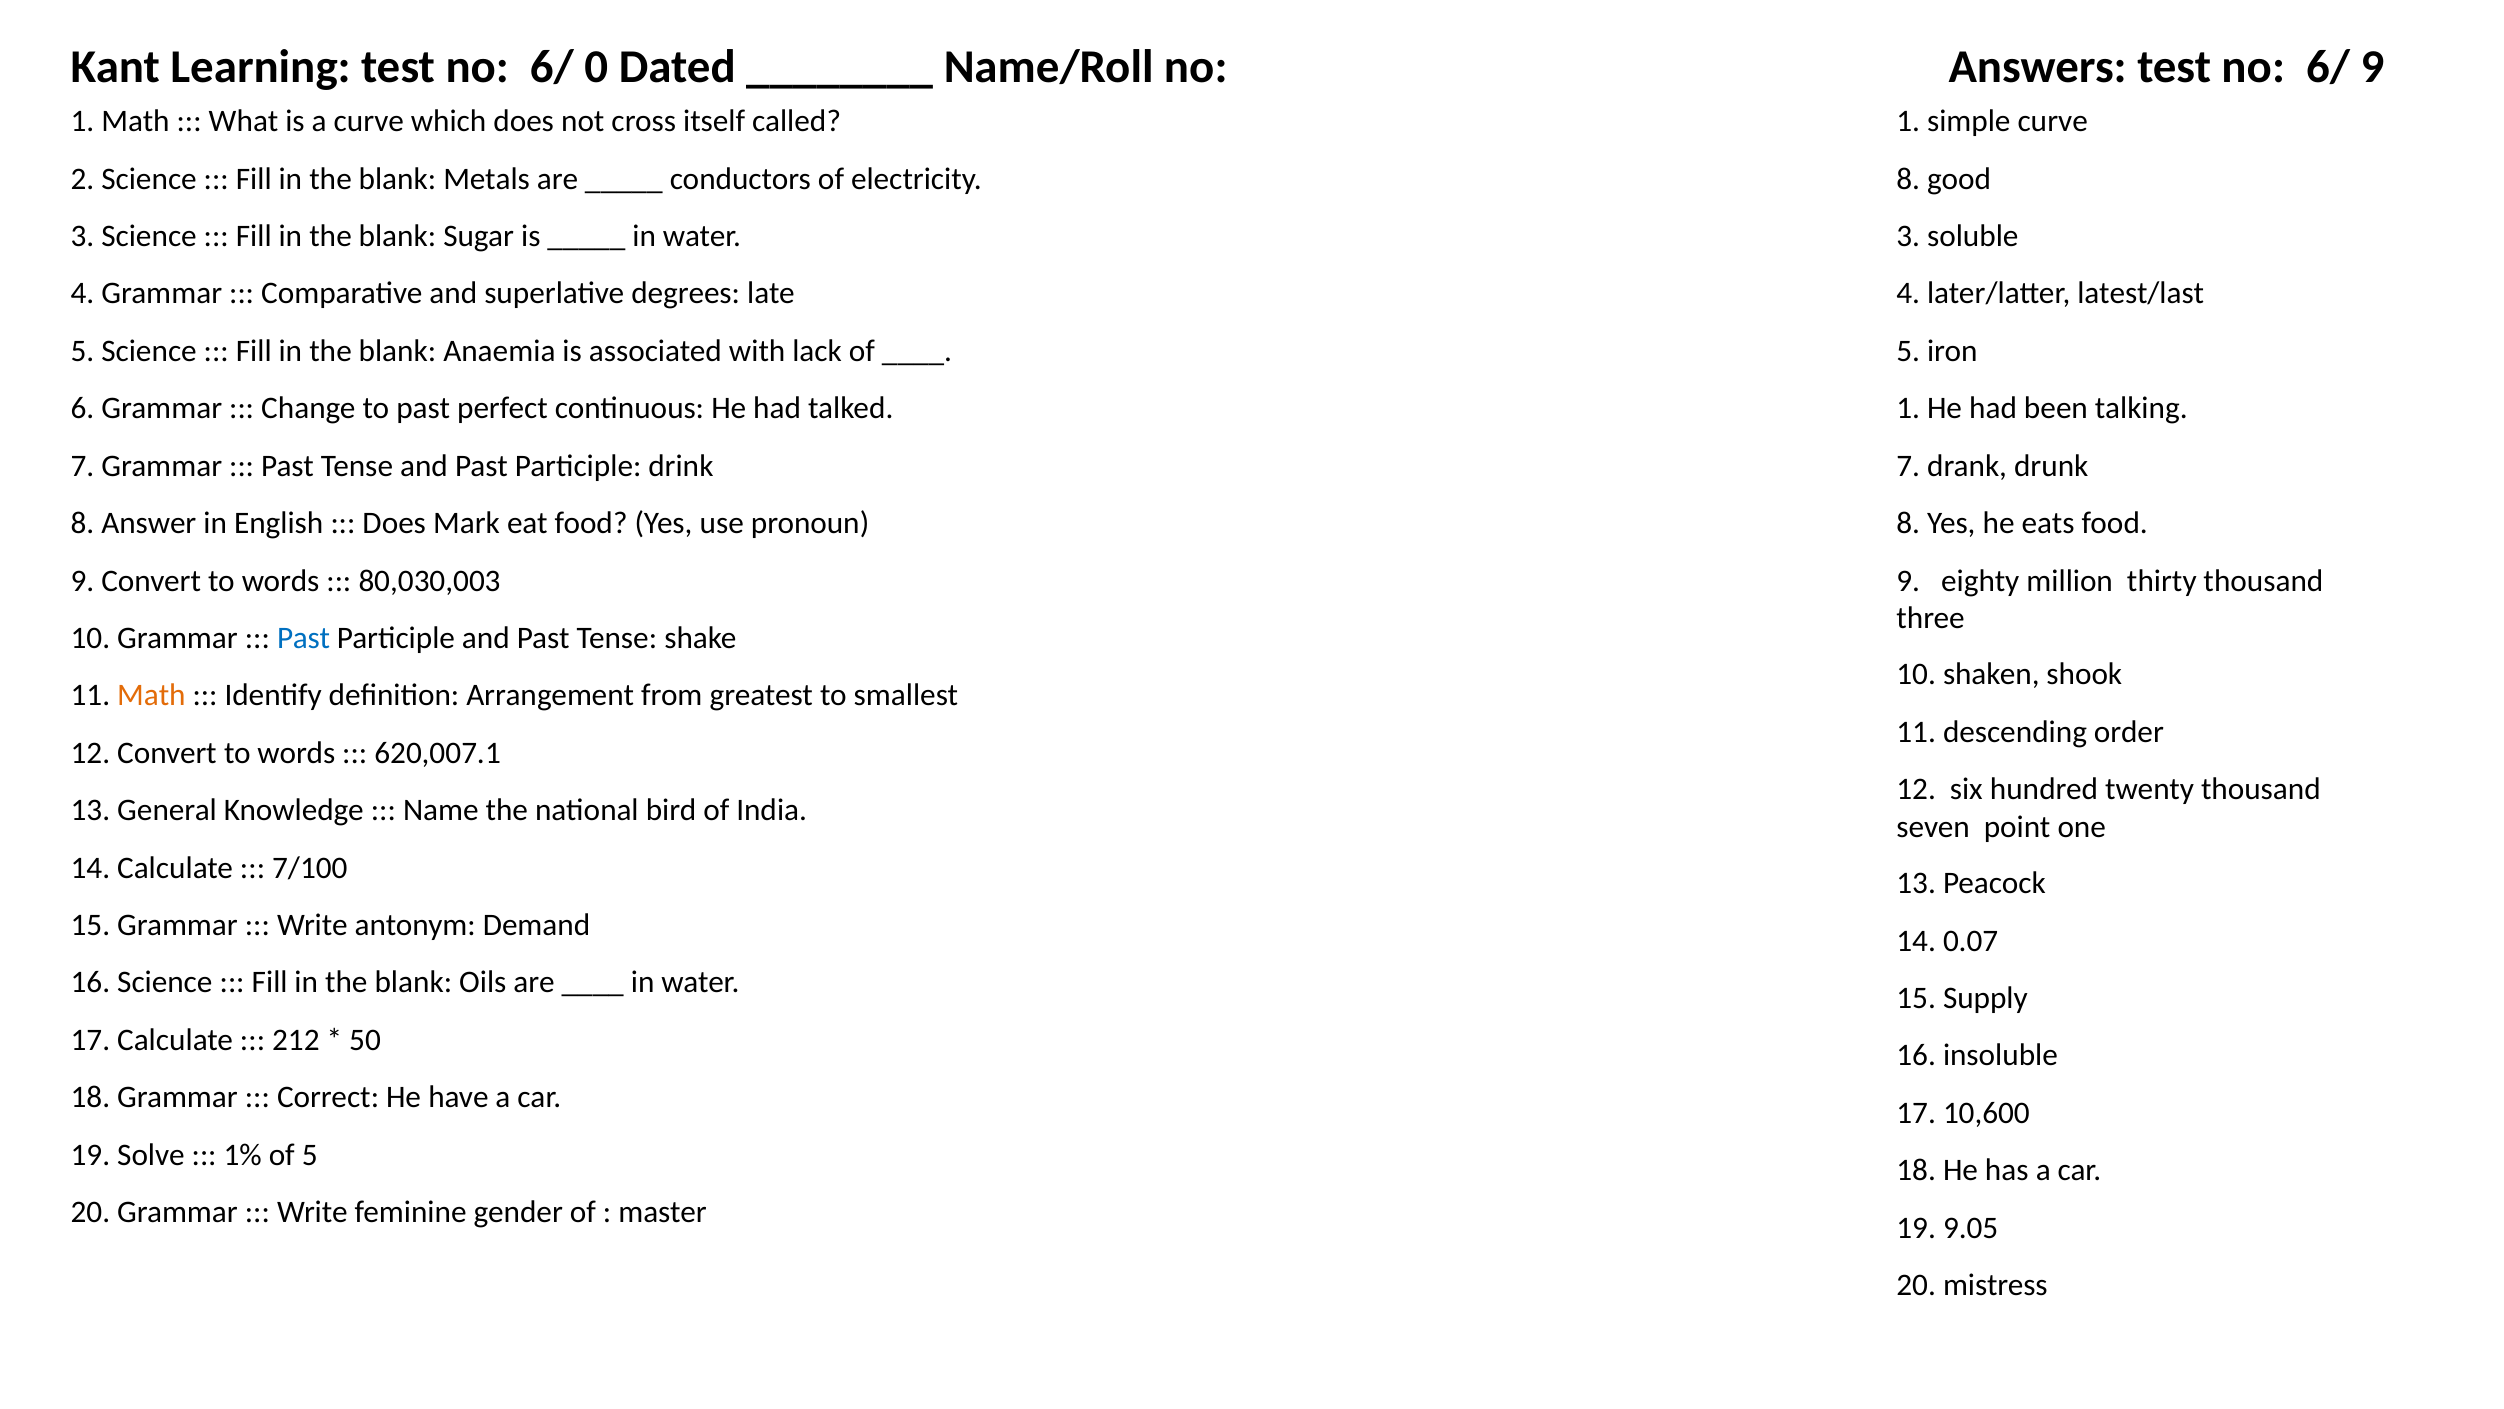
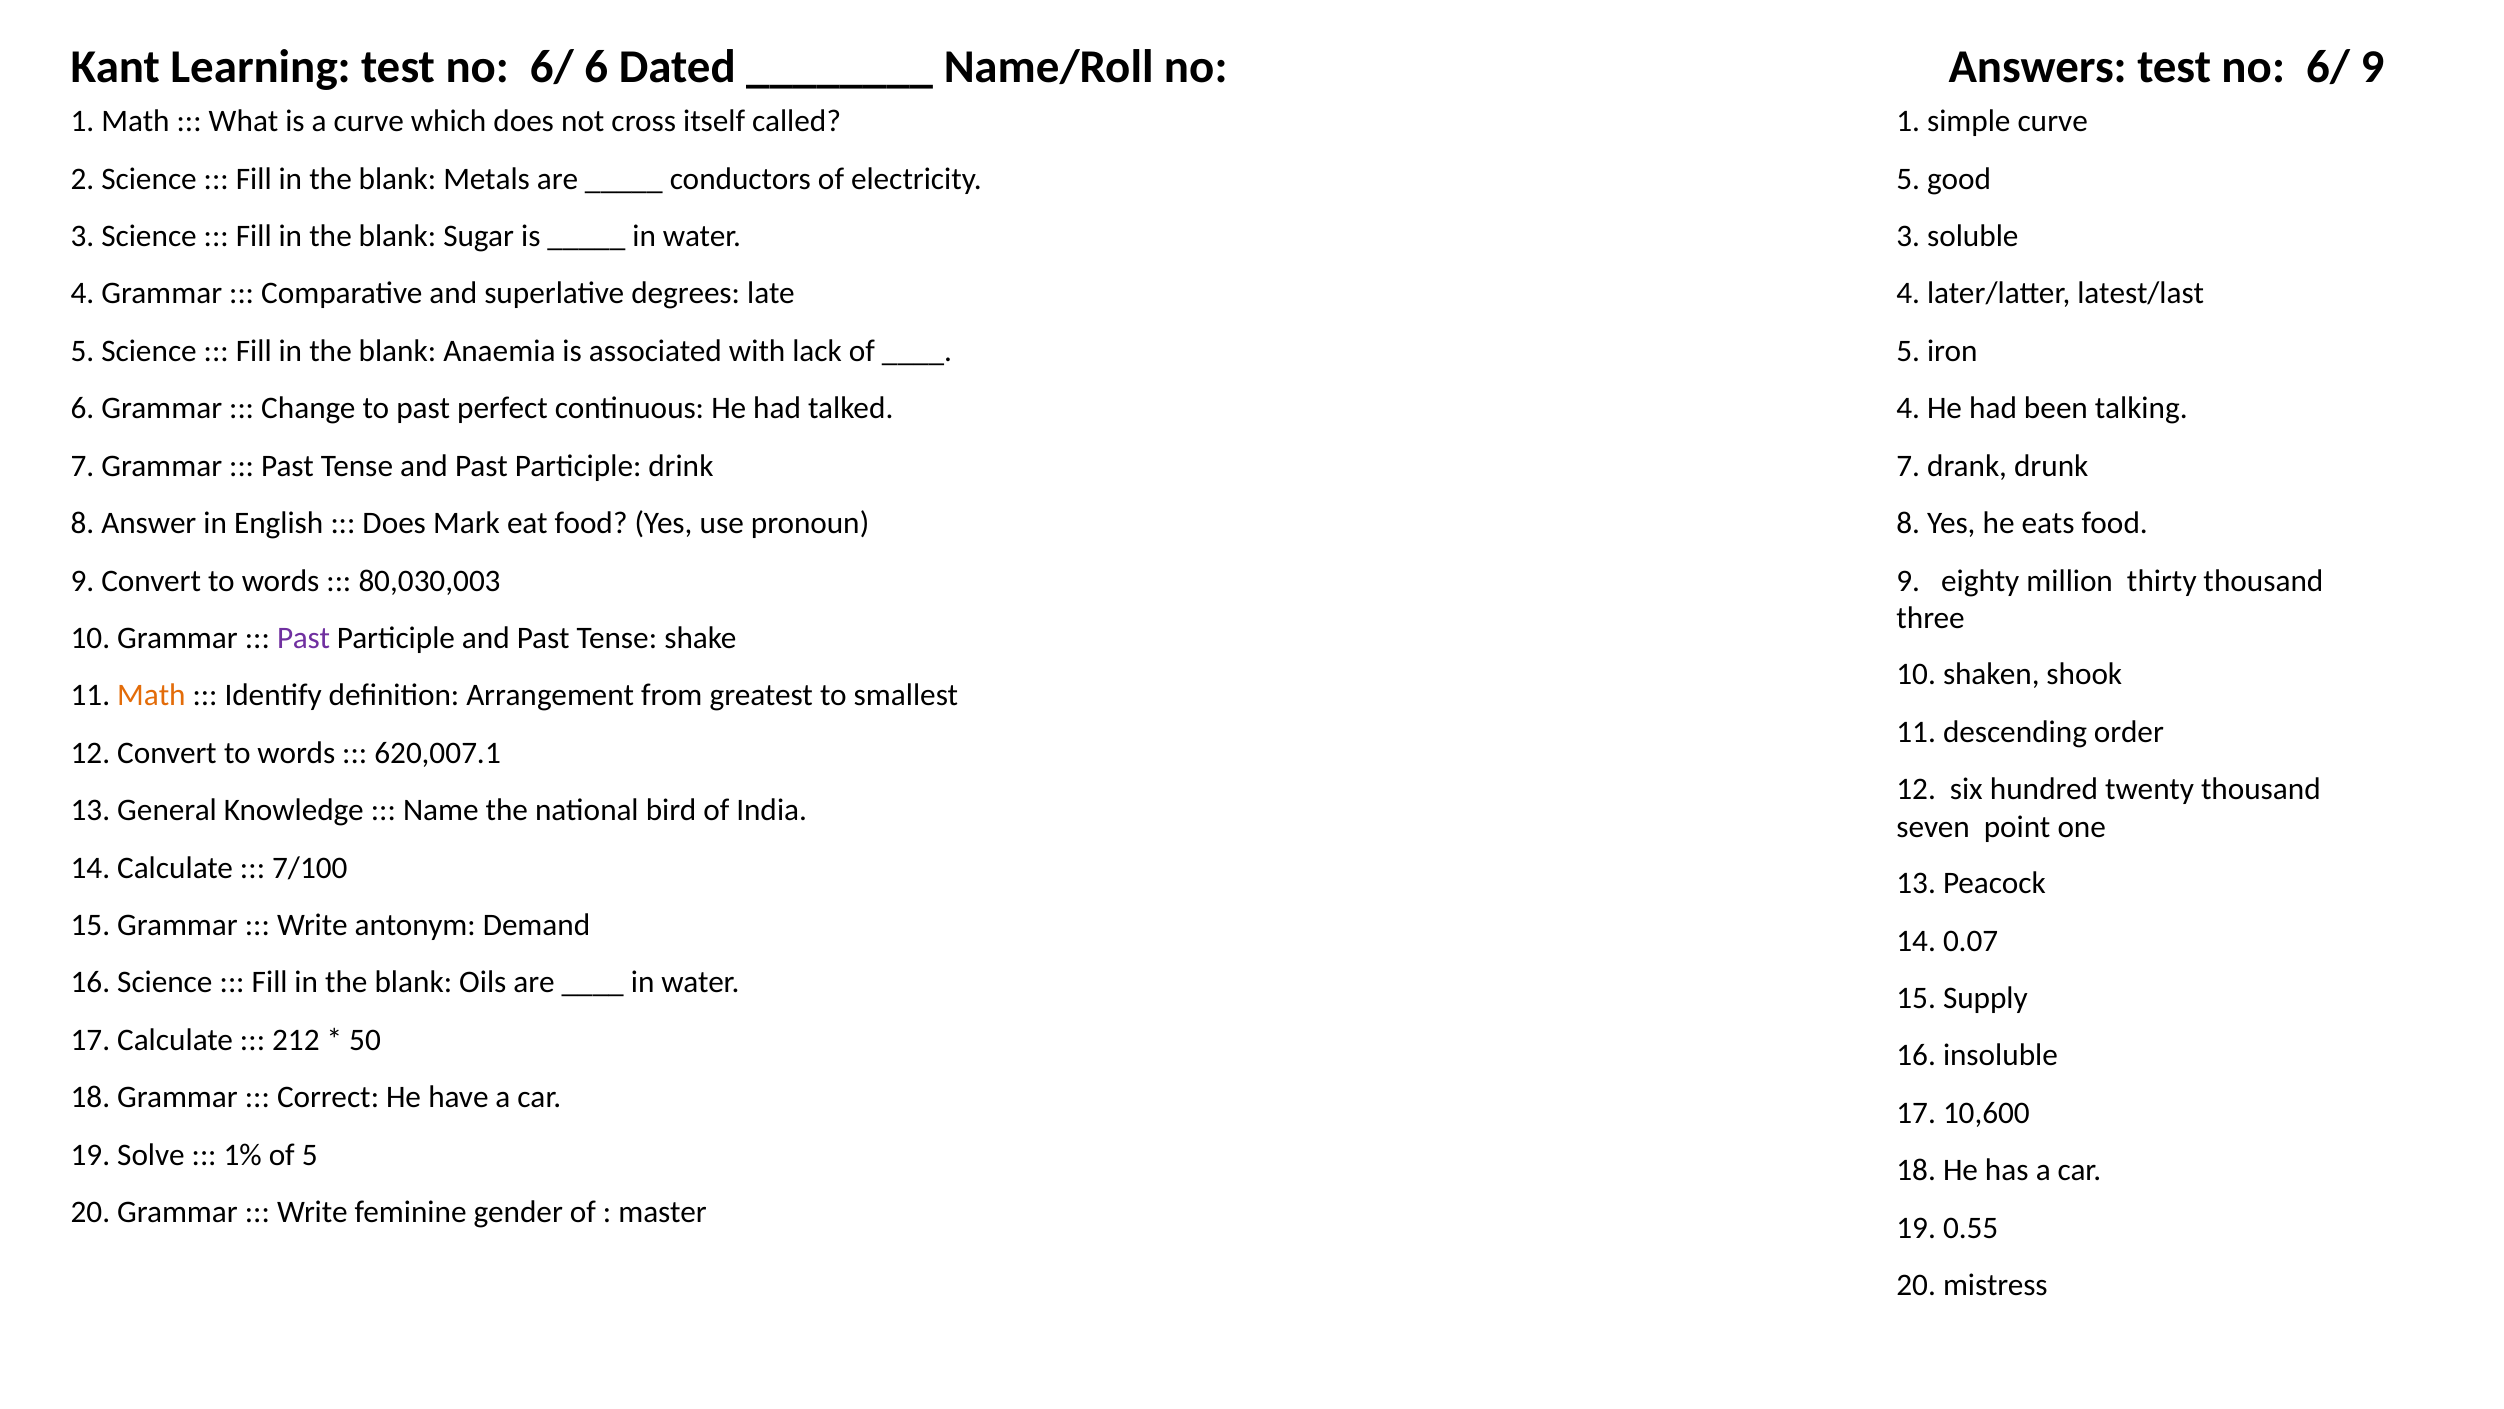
6/ 0: 0 -> 6 (596, 67)
electricity 8: 8 -> 5 (1908, 179)
talked 1: 1 -> 4 (1908, 408)
Past colour: blue -> purple (304, 638)
9.05: 9.05 -> 0.55 (1971, 1227)
